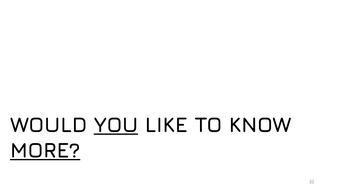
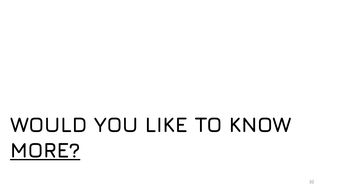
YOU underline: present -> none (116, 125)
